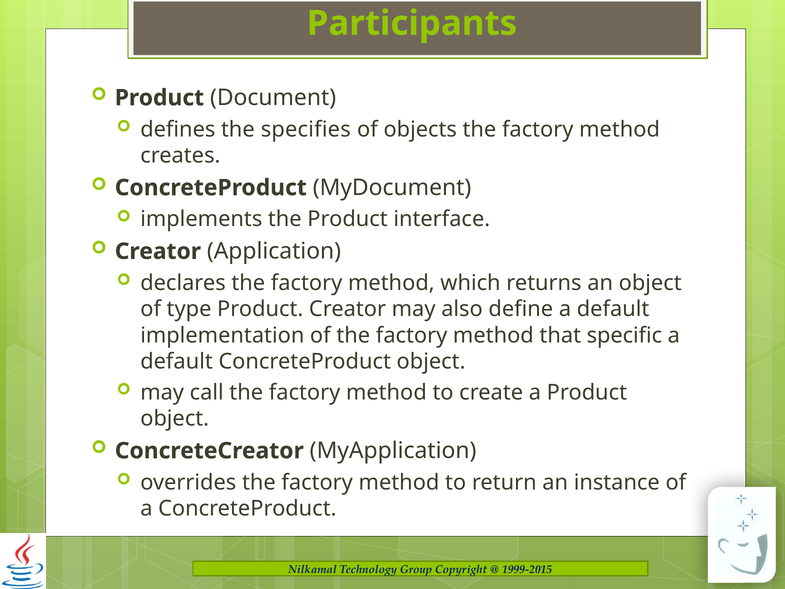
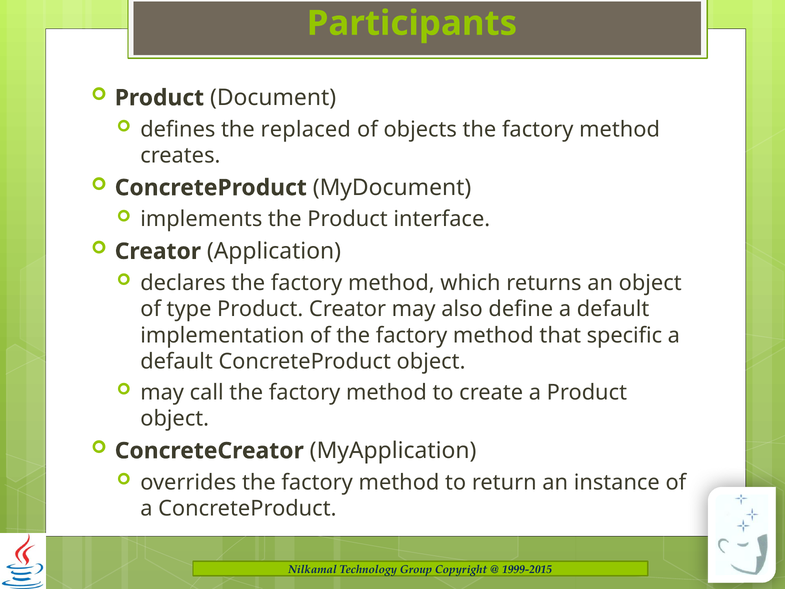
specifies: specifies -> replaced (306, 129)
